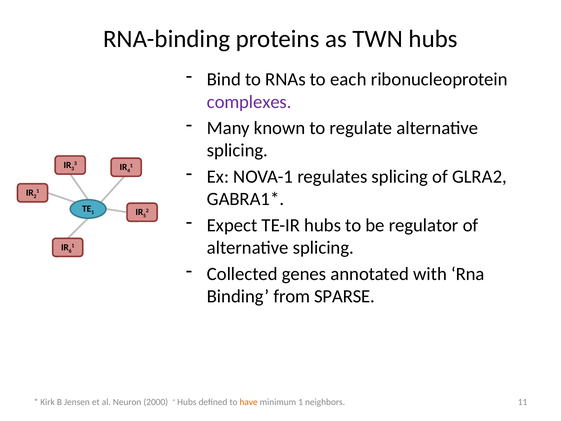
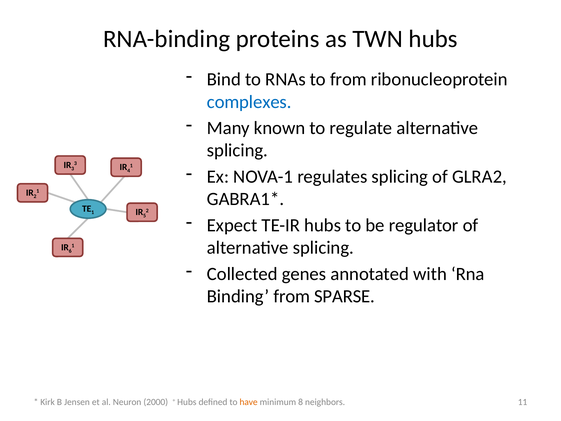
to each: each -> from (348, 79)
complexes colour: purple -> blue (249, 102)
minimum 1: 1 -> 8 (301, 402)
